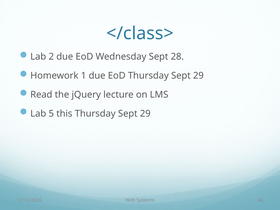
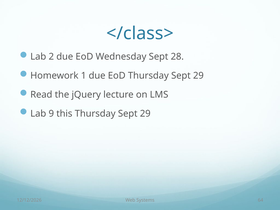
5: 5 -> 9 (51, 114)
